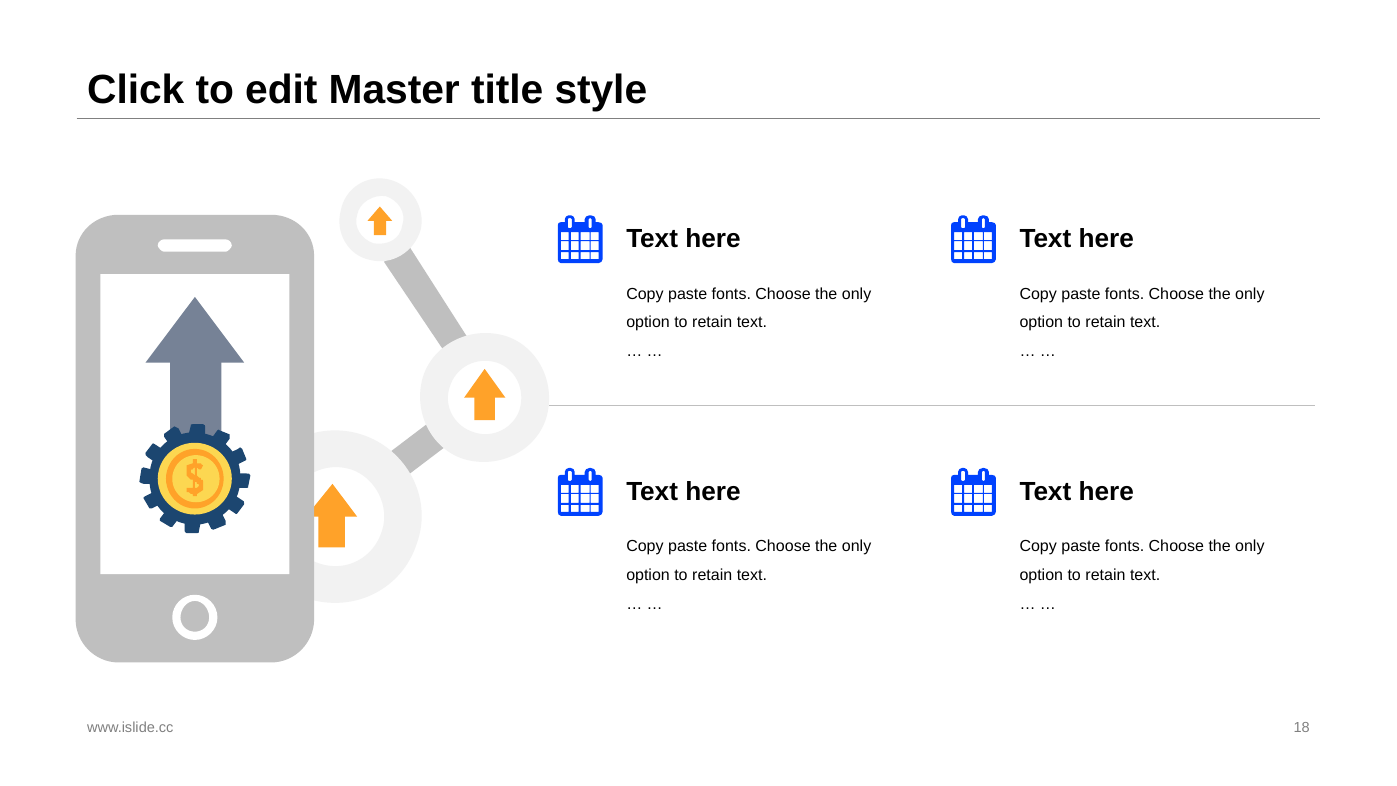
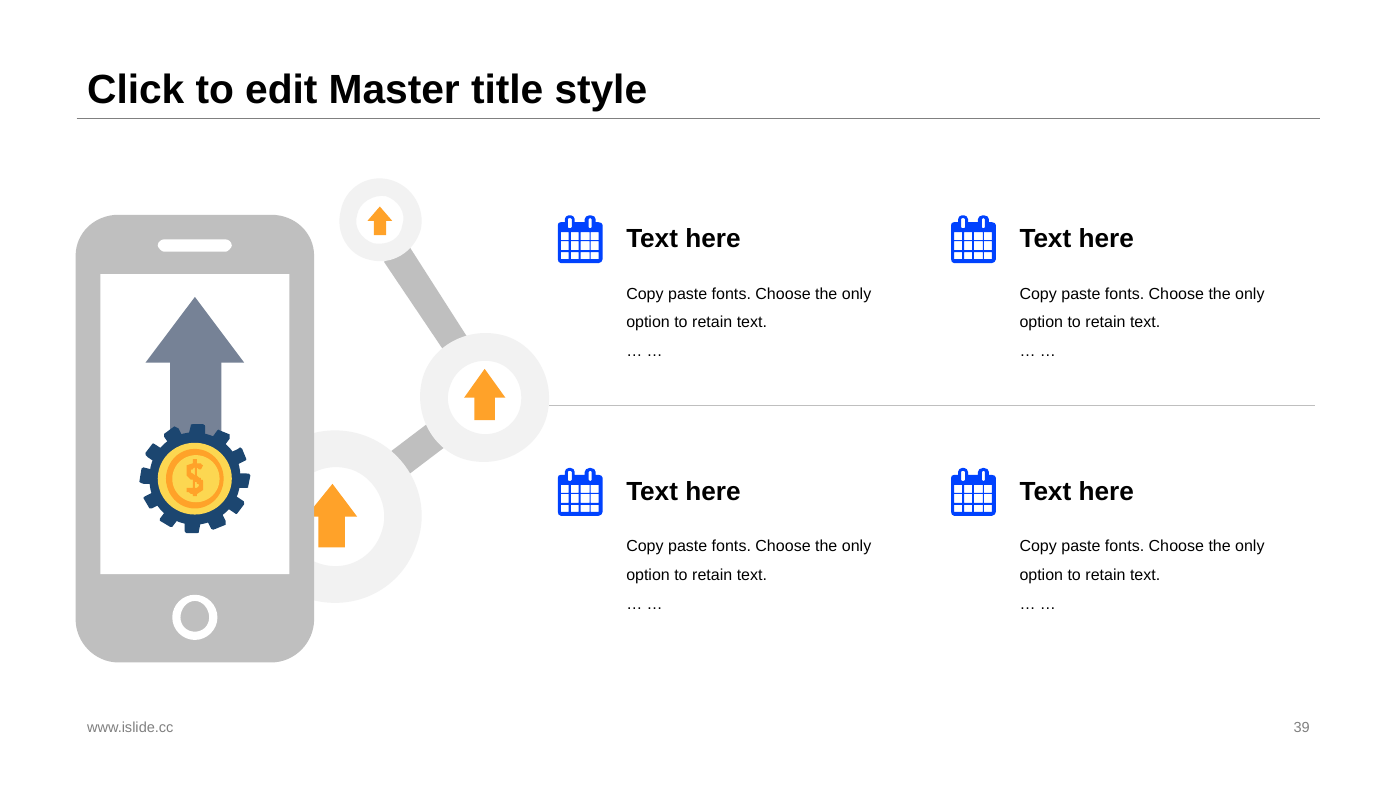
18: 18 -> 39 (1302, 728)
